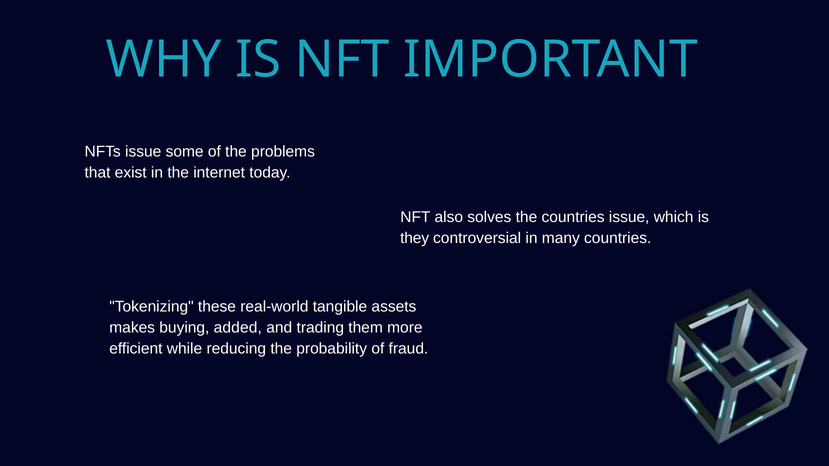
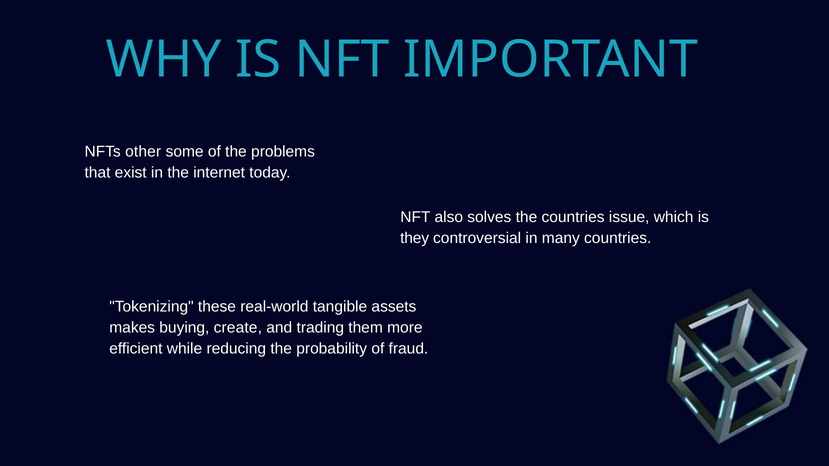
NFTs issue: issue -> other (143, 152)
added: added -> create (238, 328)
